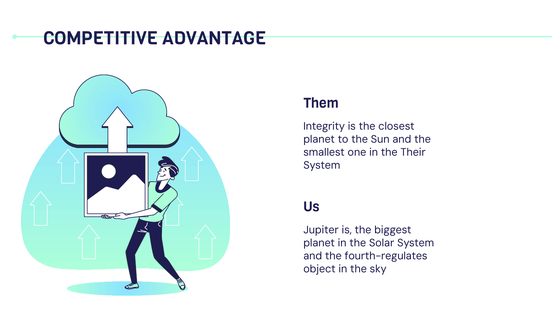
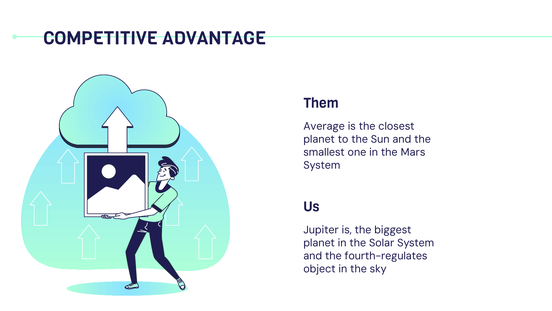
Integrity: Integrity -> Average (324, 126)
Their: Their -> Mars (413, 152)
